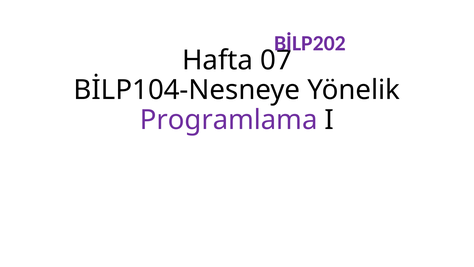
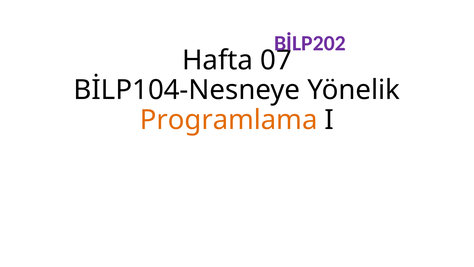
Programlama colour: purple -> orange (229, 120)
